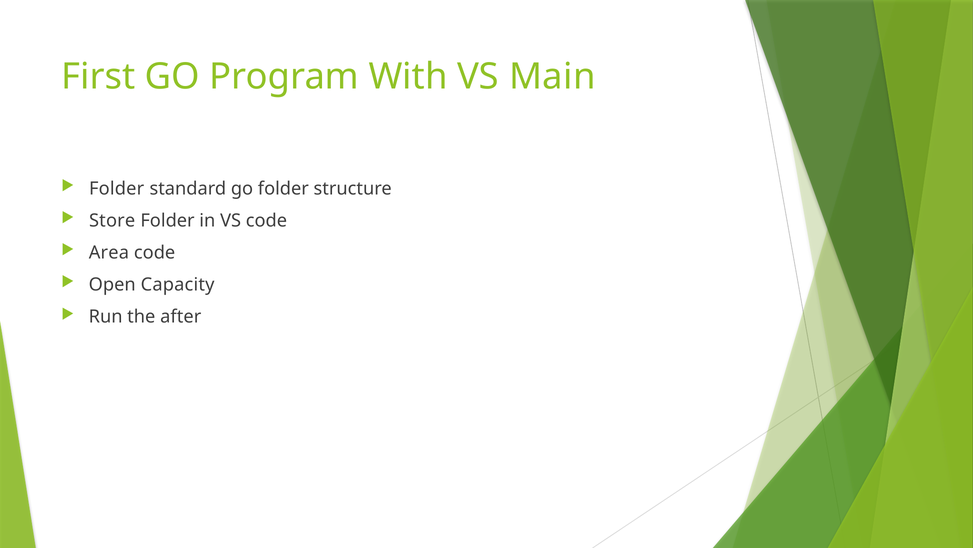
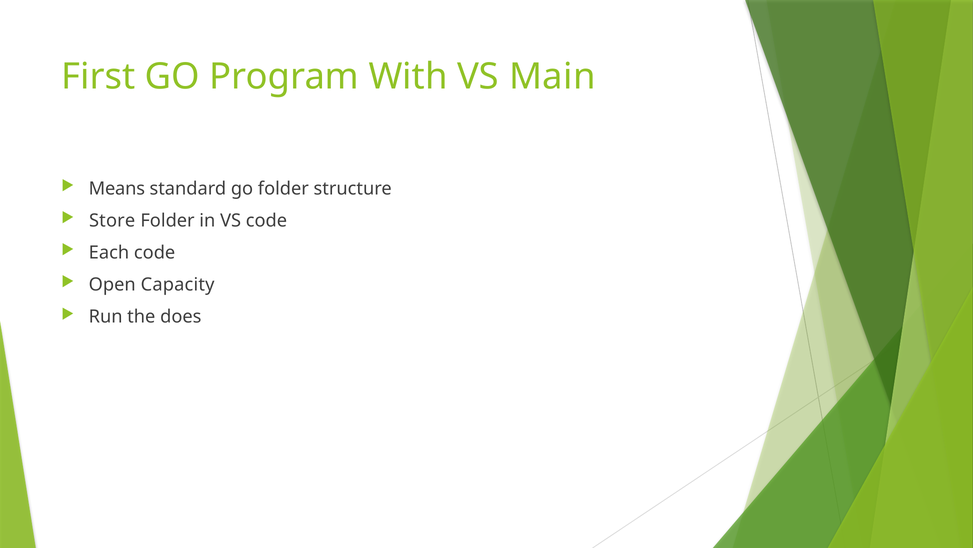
Folder: Folder -> Means (117, 188)
Area: Area -> Each (109, 252)
after: after -> does (181, 316)
